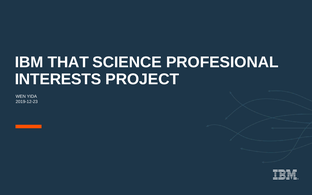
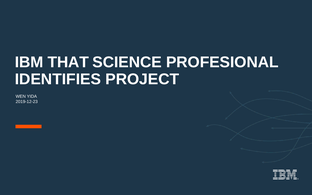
INTERESTS: INTERESTS -> IDENTIFIES (58, 79)
